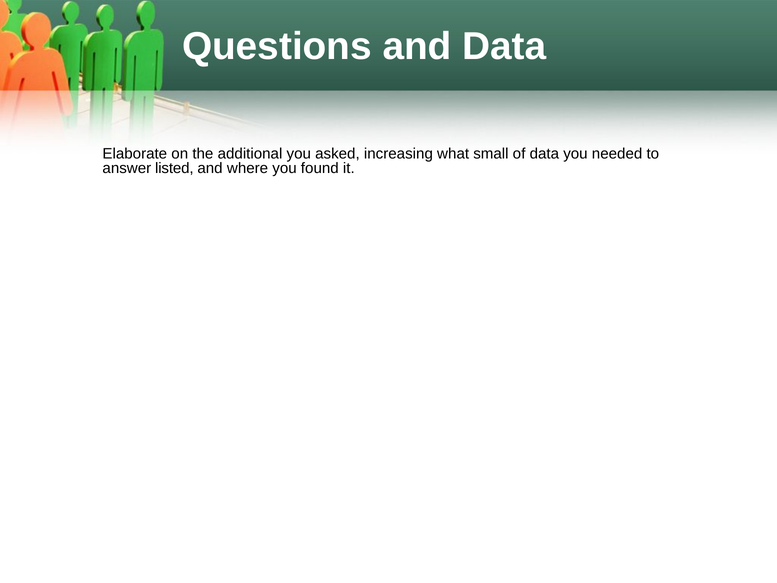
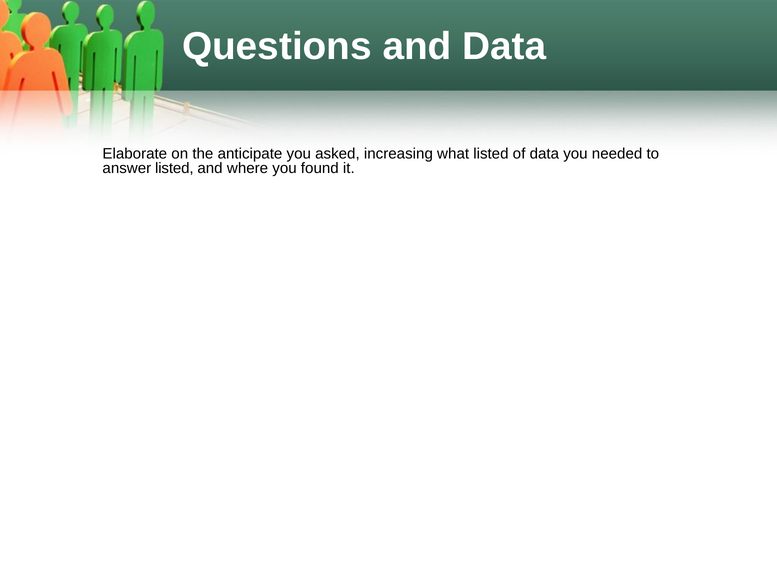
additional: additional -> anticipate (250, 154)
what small: small -> listed (491, 154)
